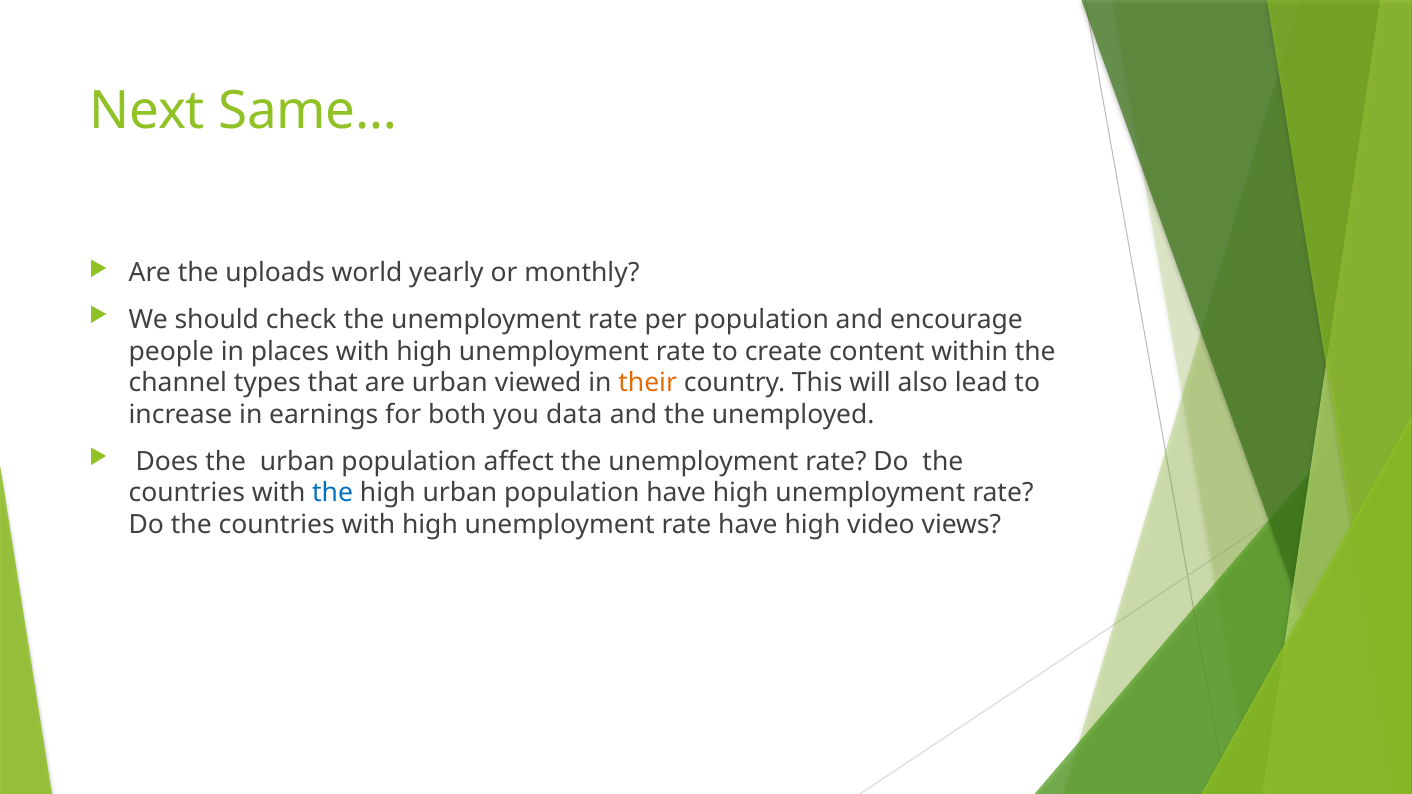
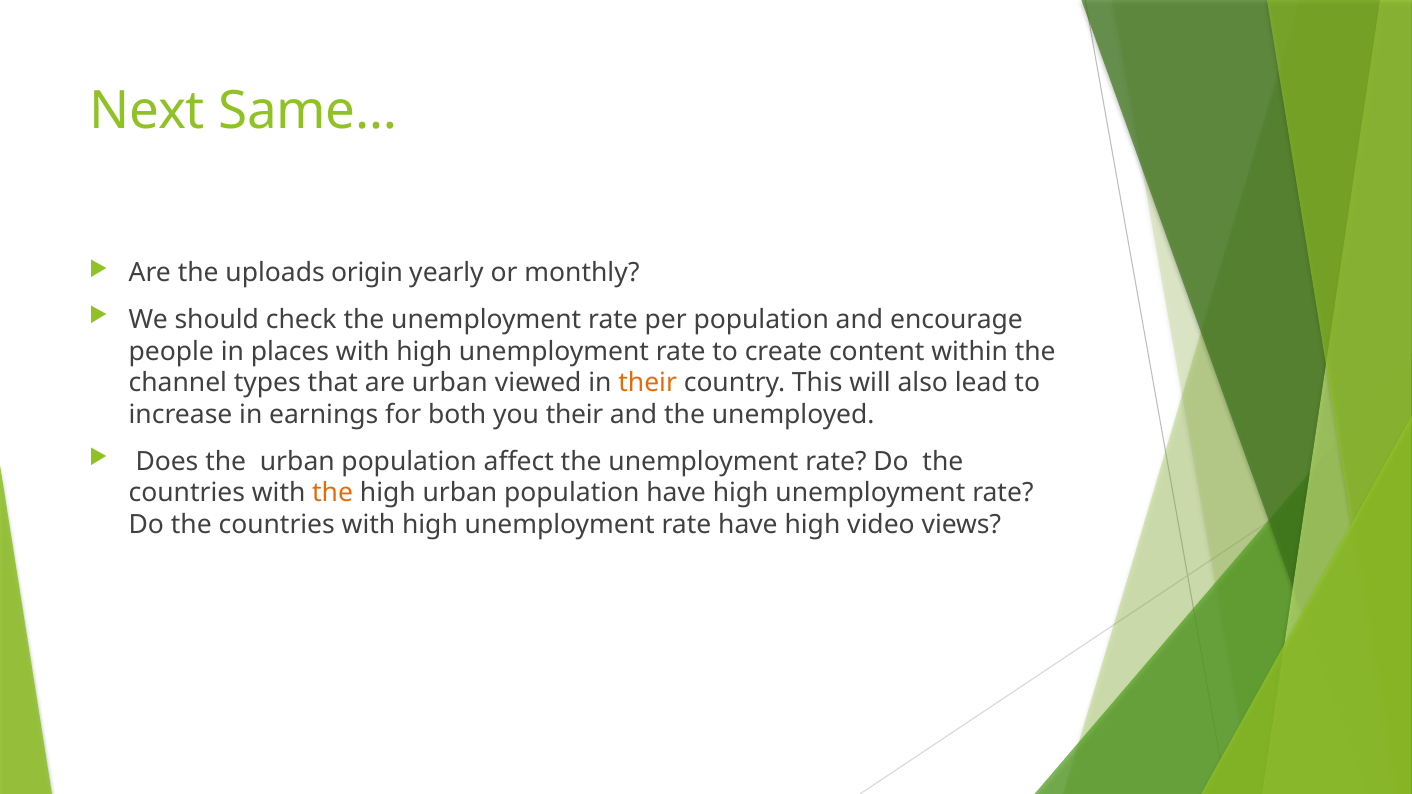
world: world -> origin (367, 273)
you data: data -> their (575, 415)
the colour: blue -> orange (333, 493)
